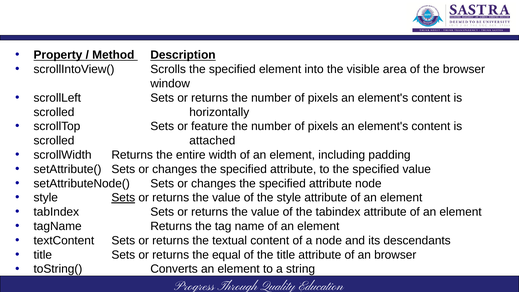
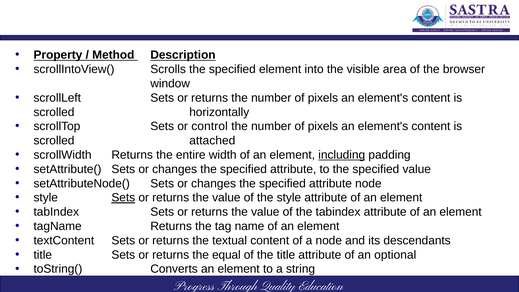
feature: feature -> control (210, 126)
including underline: none -> present (342, 155)
an browser: browser -> optional (395, 255)
